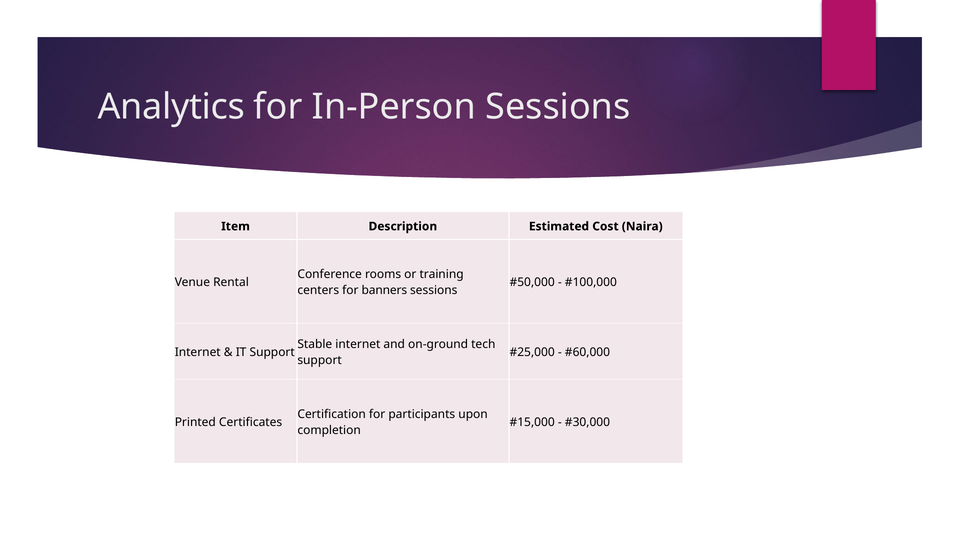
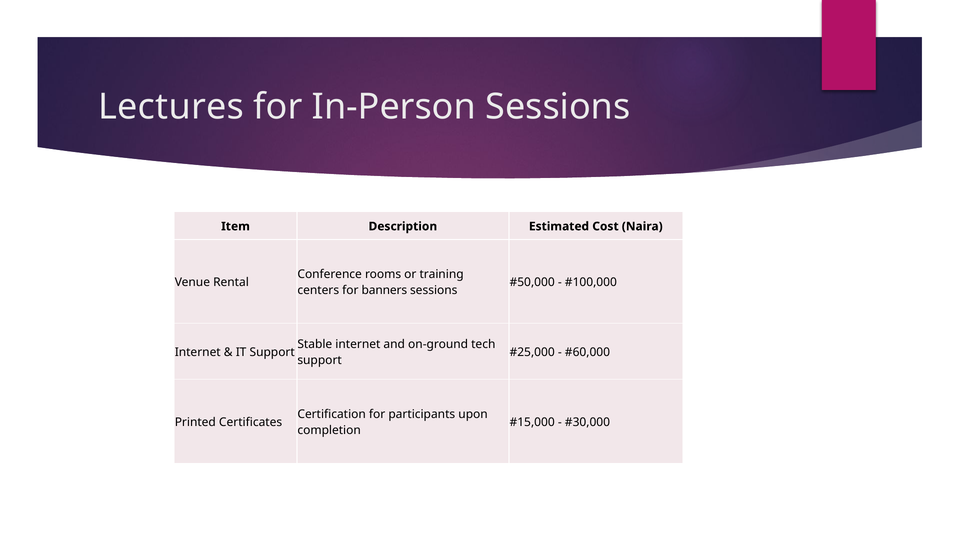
Analytics: Analytics -> Lectures (171, 107)
